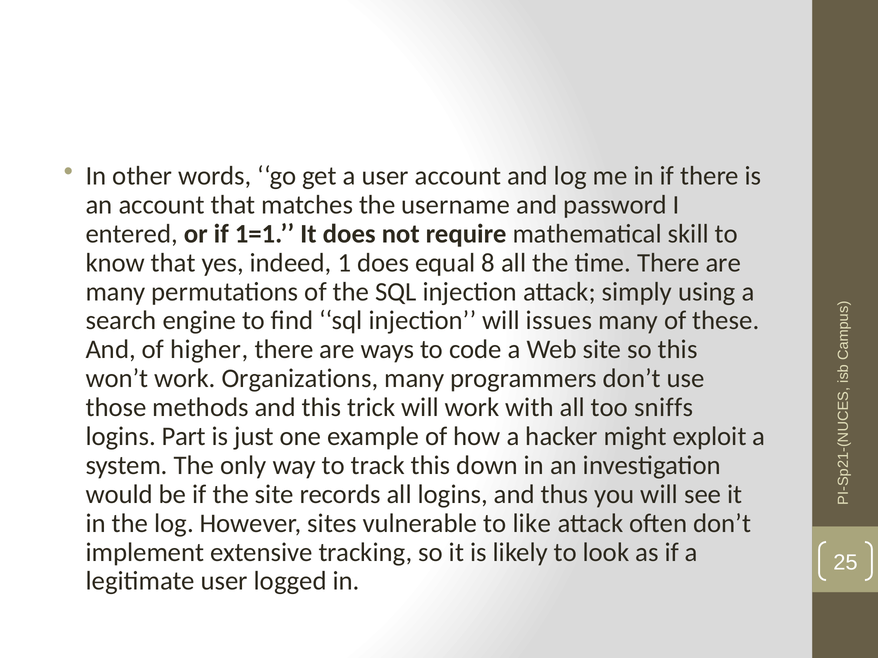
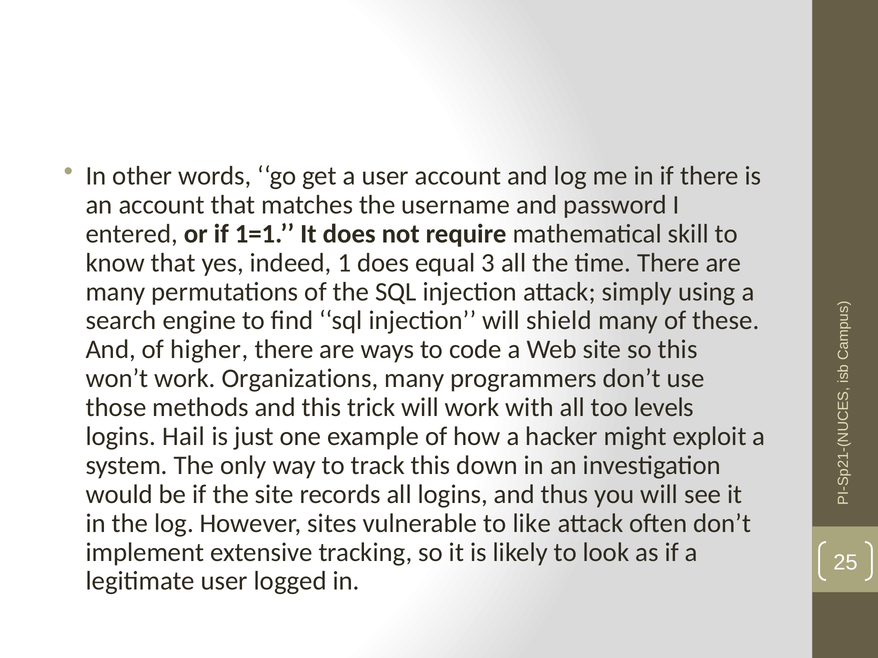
8: 8 -> 3 (488, 263)
issues: issues -> shield (559, 321)
sniffs: sniffs -> levels (664, 408)
Part: Part -> Hail (184, 437)
